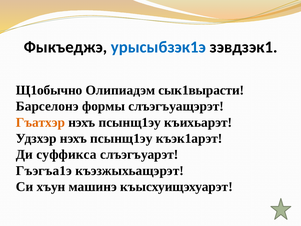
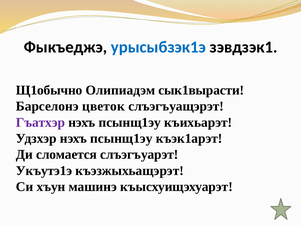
формы: формы -> цветок (103, 106)
Гъатхэр colour: orange -> purple (40, 122)
суффикса: суффикса -> сломается (67, 154)
Гъэгъа1э: Гъэгъа1э -> Укъутэ1э (44, 170)
